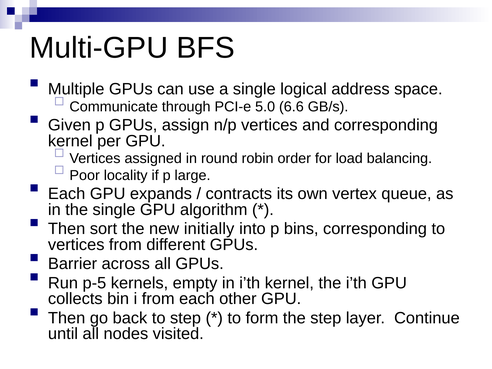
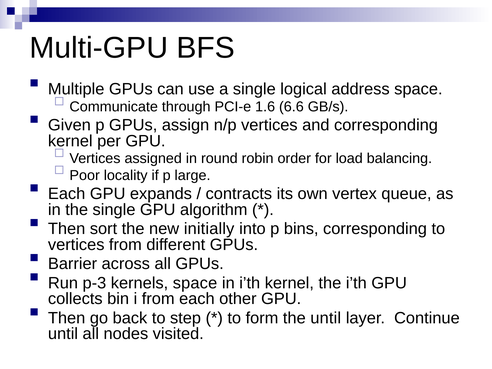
5.0: 5.0 -> 1.6 (265, 107)
p-5: p-5 -> p-3 (94, 283)
kernels empty: empty -> space (195, 283)
the step: step -> until (326, 318)
